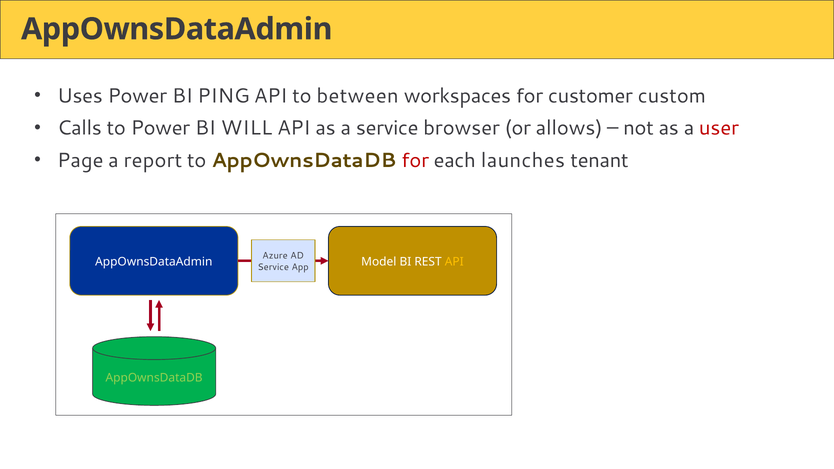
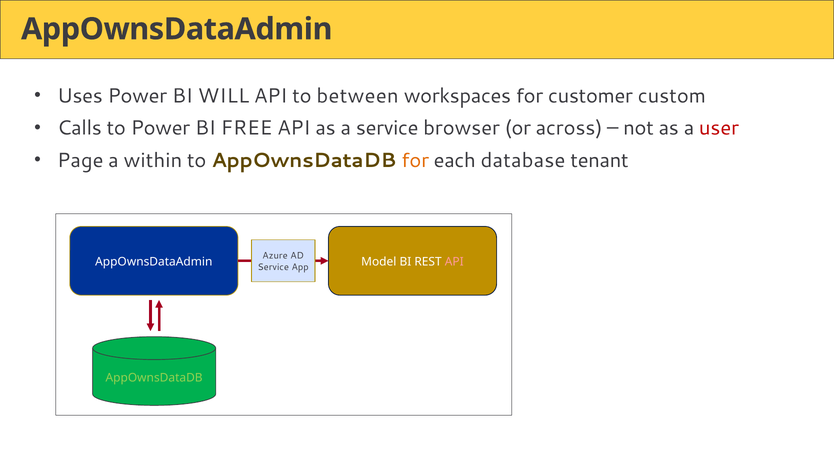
PING: PING -> WILL (223, 96)
WILL: WILL -> FREE (247, 128)
allows: allows -> across (569, 128)
report: report -> within (153, 160)
for colour: red -> orange (415, 160)
launches: launches -> database (523, 160)
API colour: yellow -> pink (454, 262)
